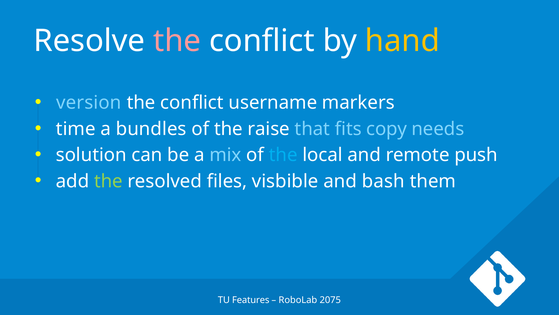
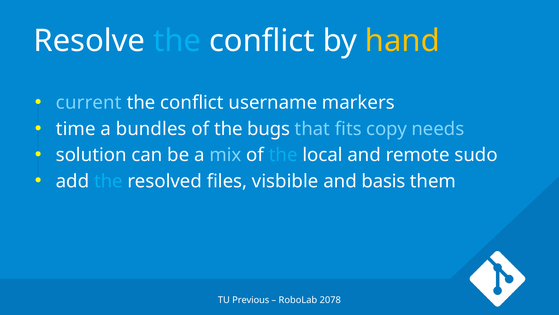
the colour: pink -> light blue (177, 41)
version: version -> current (89, 103)
raise: raise -> bugs (269, 129)
push: push -> sudo (476, 155)
the colour: light green -> light blue (108, 181)
bash: bash -> basis (383, 181)
Features: Features -> Previous (251, 300)
2075: 2075 -> 2078 (330, 300)
